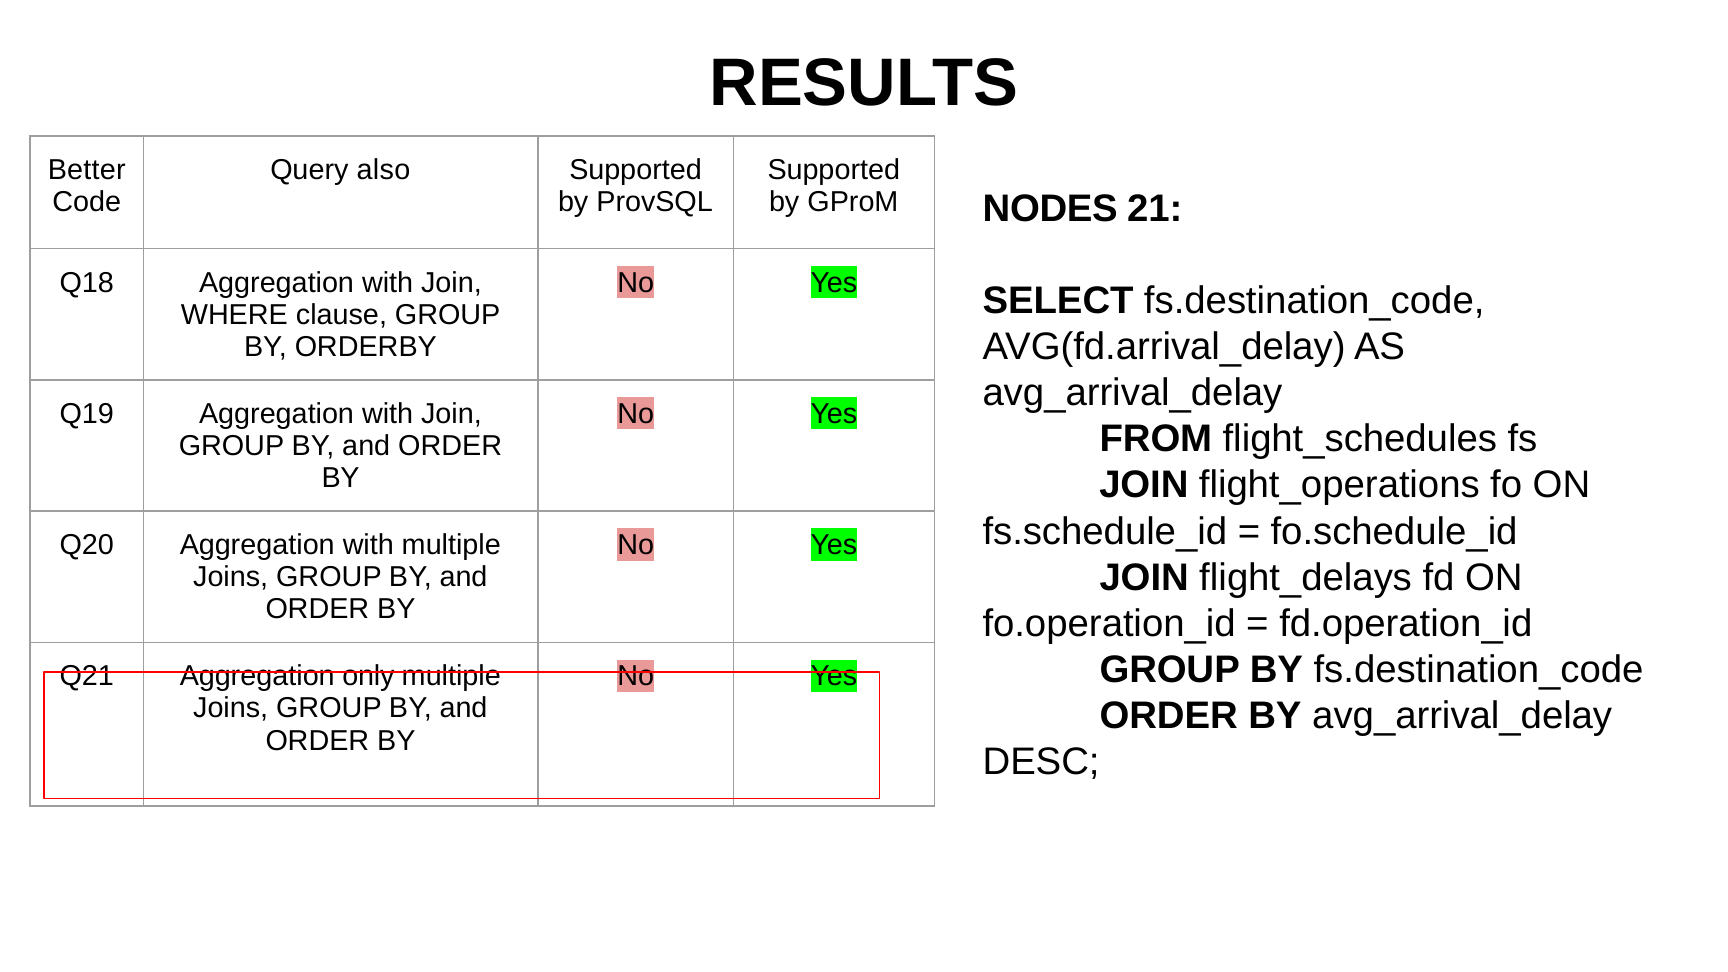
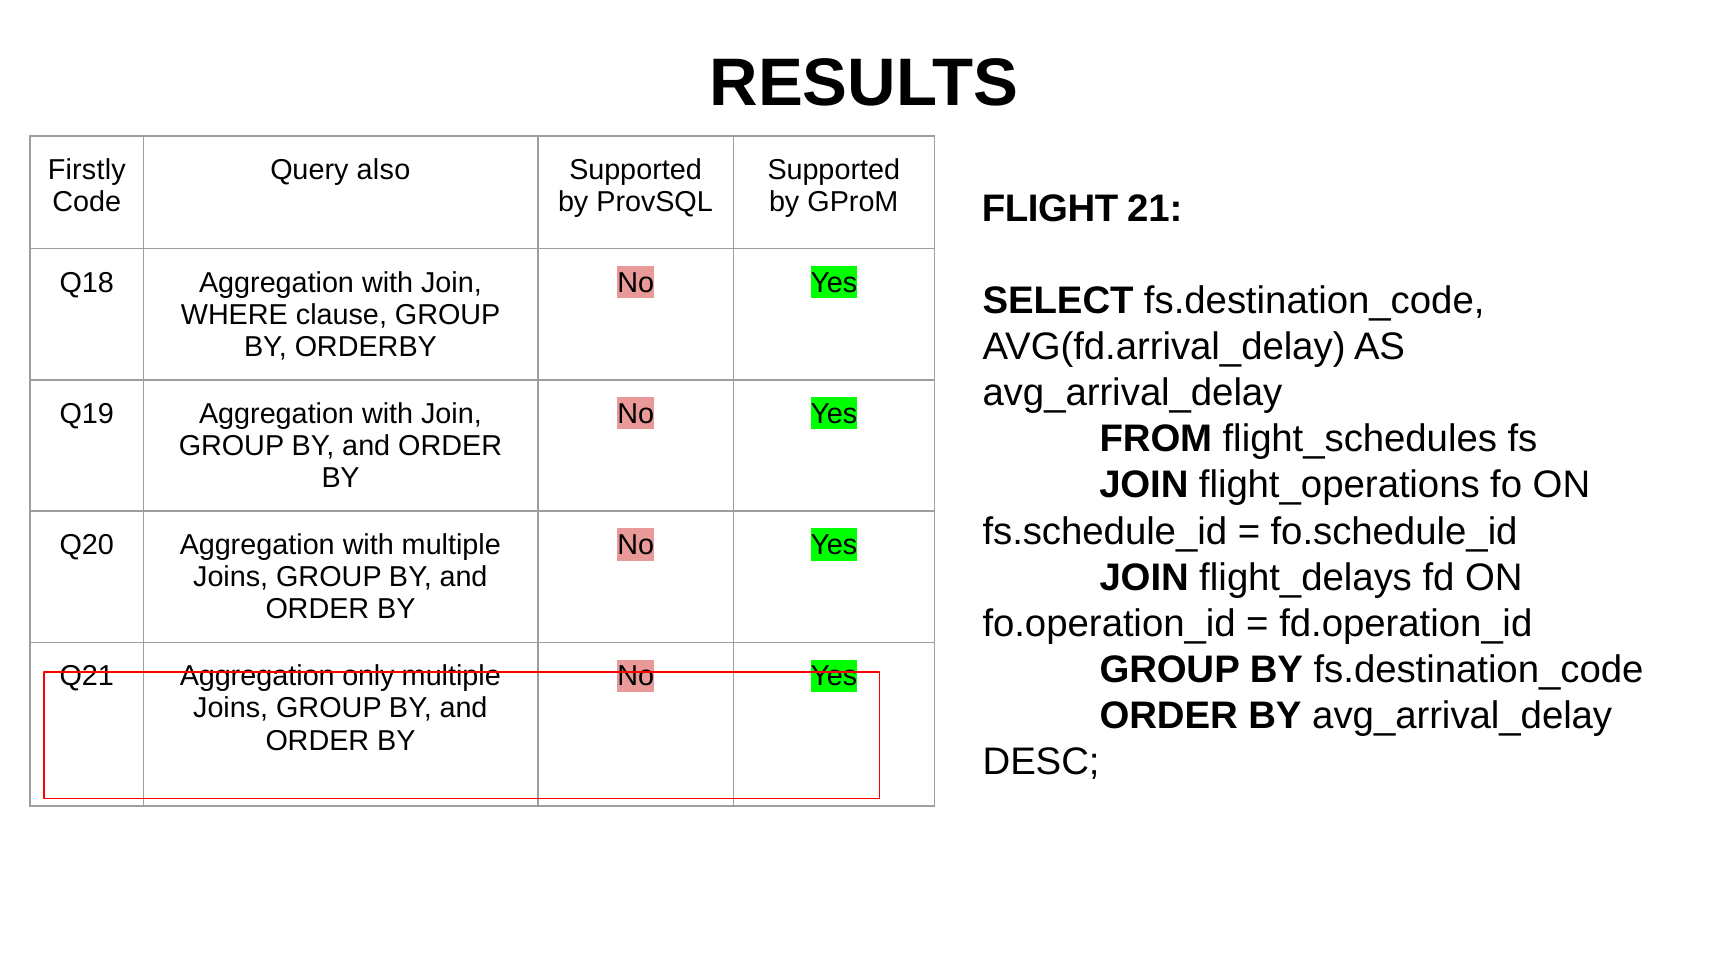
Better: Better -> Firstly (87, 170)
NODES: NODES -> FLIGHT (1050, 209)
